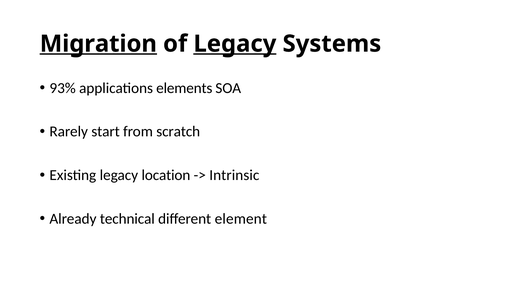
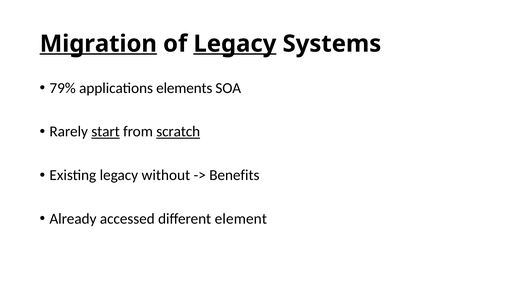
93%: 93% -> 79% (63, 88)
start underline: none -> present (106, 132)
scratch underline: none -> present (178, 132)
location: location -> without (166, 175)
Intrinsic: Intrinsic -> Benefits (234, 175)
technical: technical -> accessed (127, 219)
